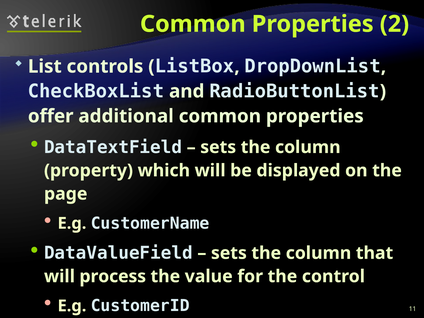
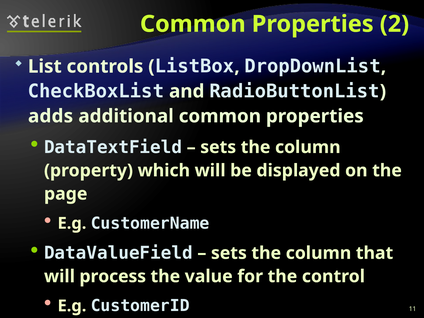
offer: offer -> adds (51, 116)
